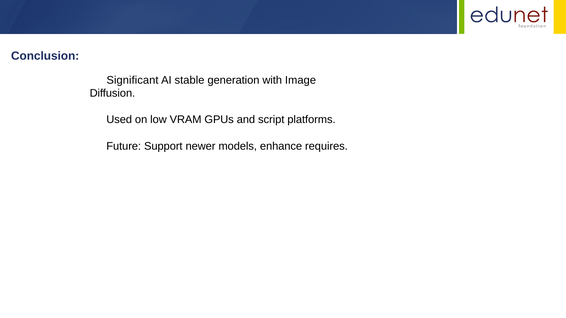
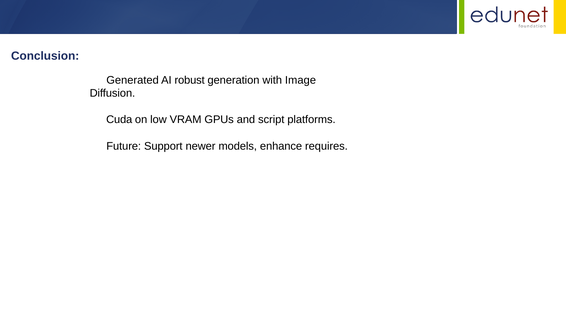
Significant: Significant -> Generated (133, 80)
stable: stable -> robust (190, 80)
Used: Used -> Cuda (119, 120)
